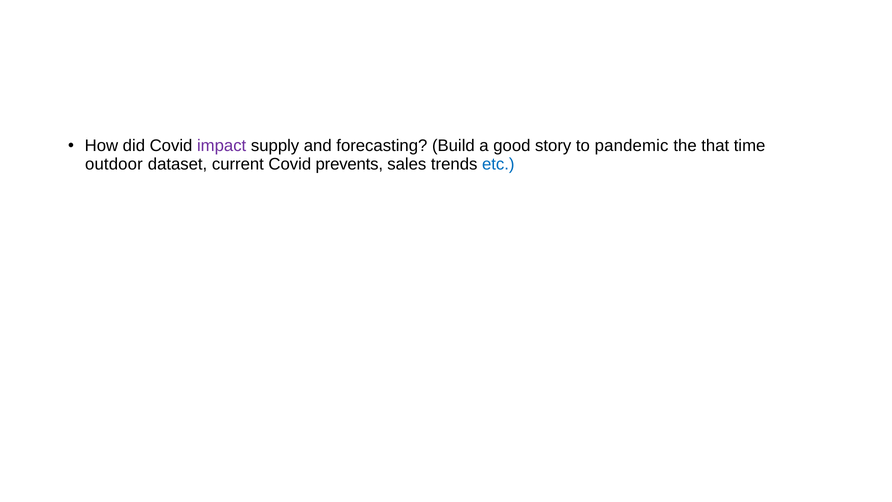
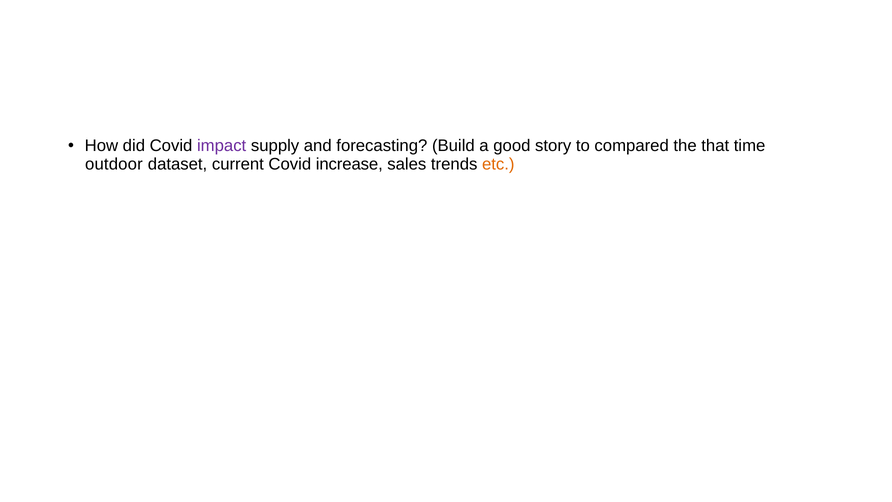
pandemic: pandemic -> compared (632, 146)
prevents: prevents -> increase (349, 164)
etc colour: blue -> orange (498, 164)
